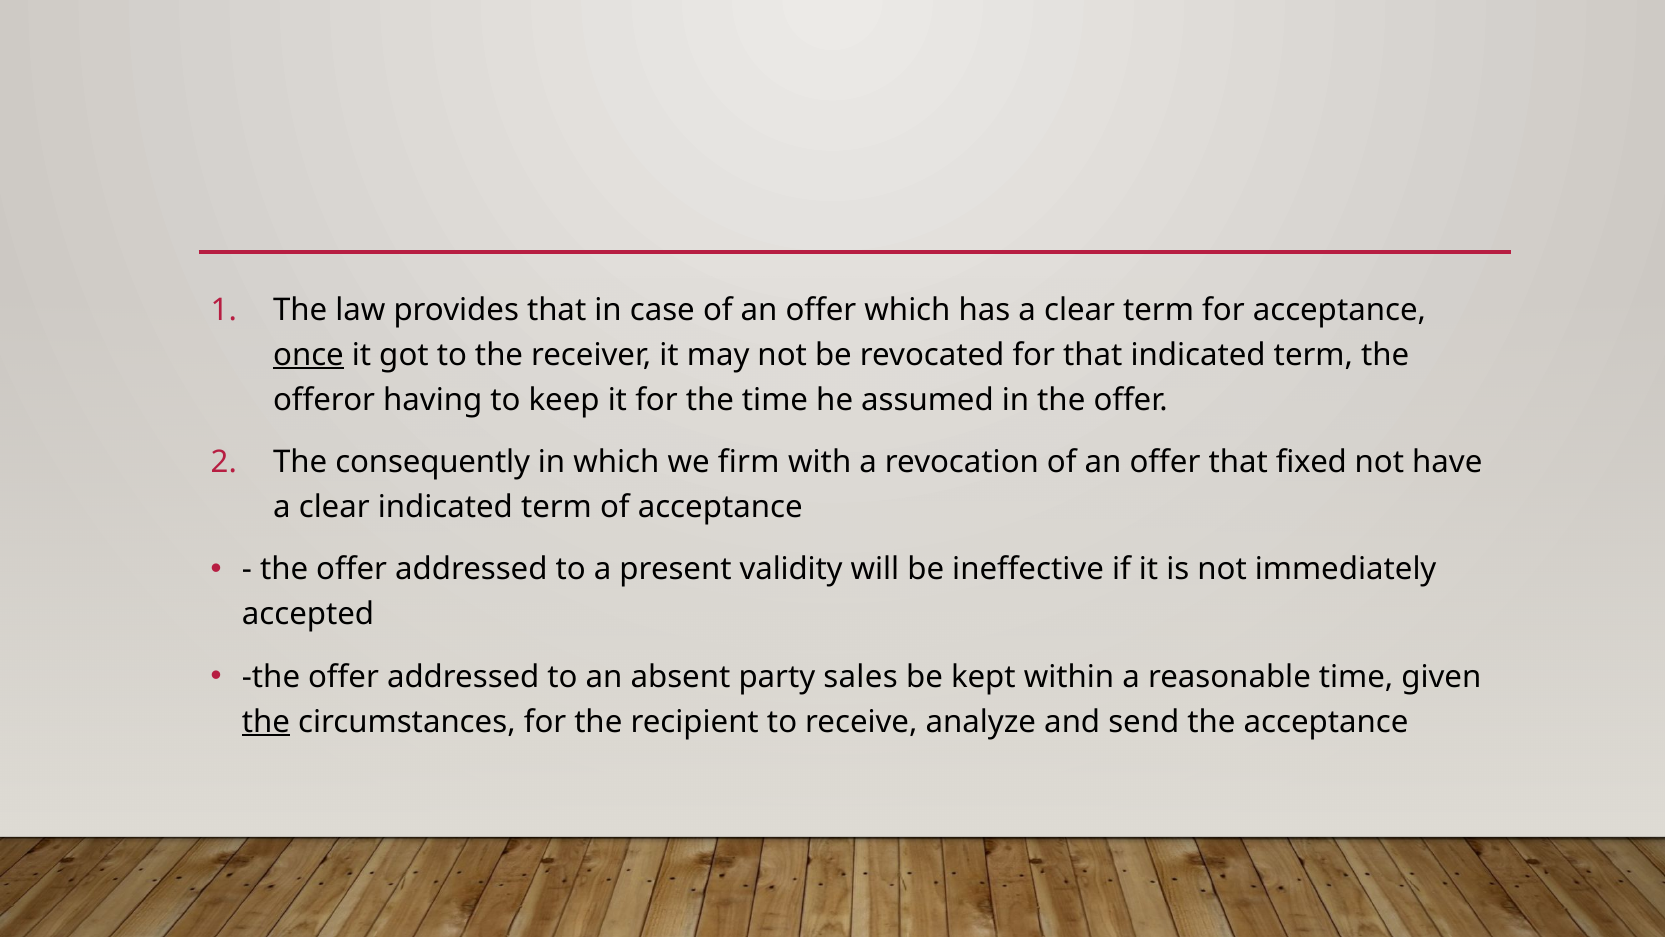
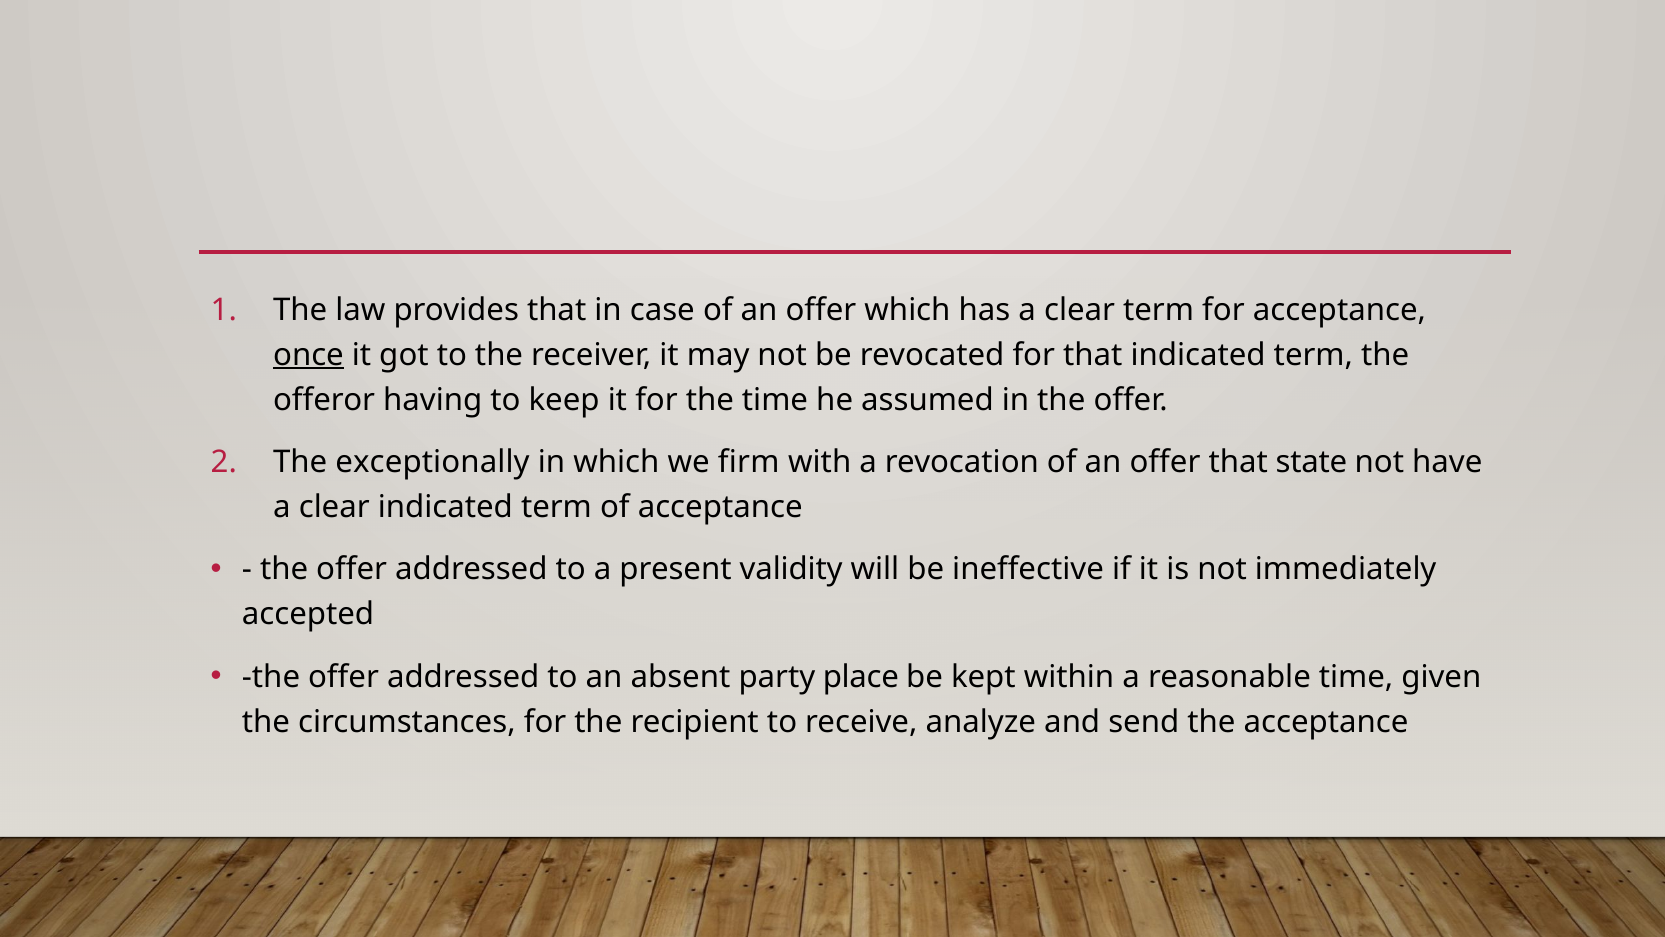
consequently: consequently -> exceptionally (433, 462)
fixed: fixed -> state (1311, 462)
sales: sales -> place (861, 677)
the underline: present -> none (266, 721)
